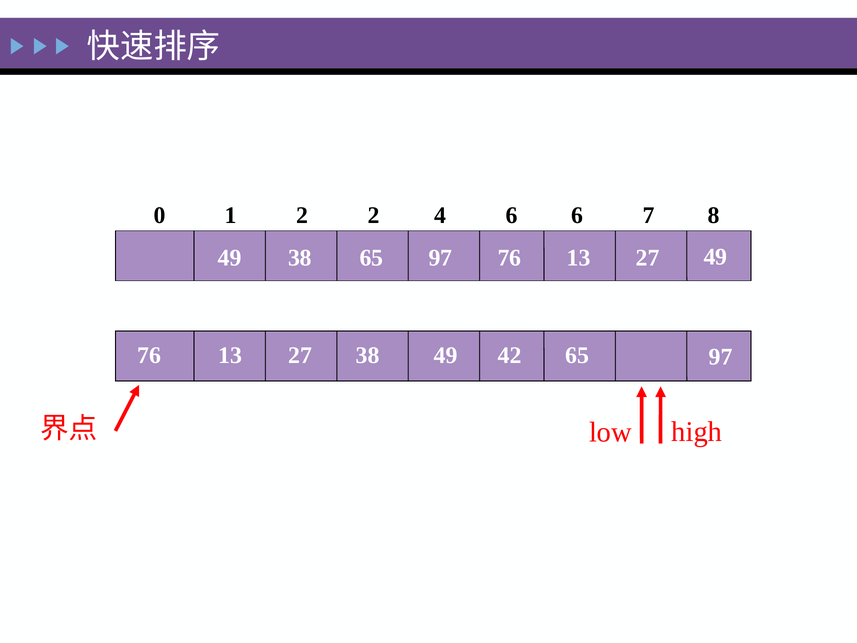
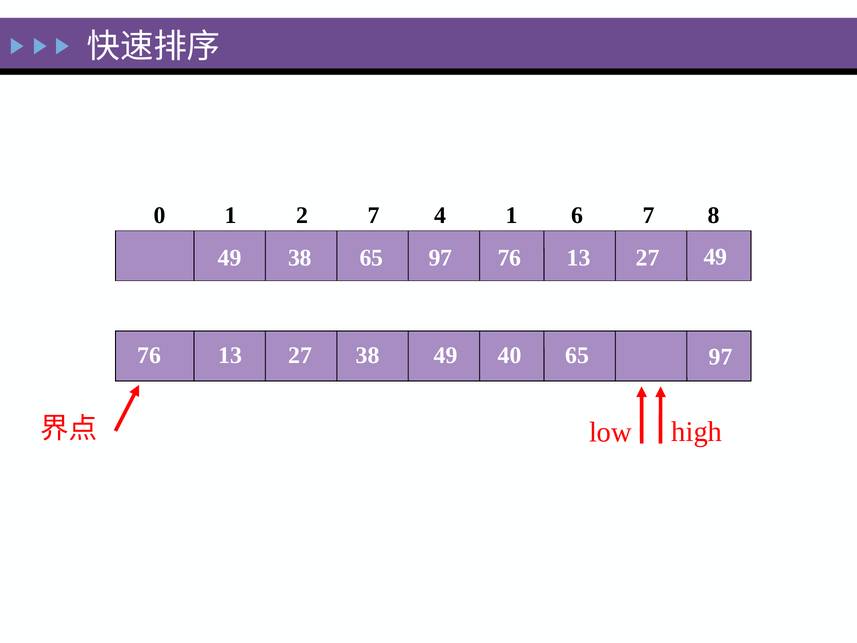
2 2: 2 -> 7 (374, 215)
4 6: 6 -> 1 (512, 215)
42: 42 -> 40 (510, 355)
